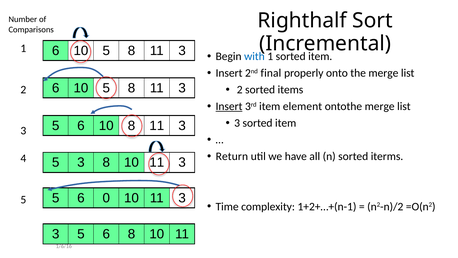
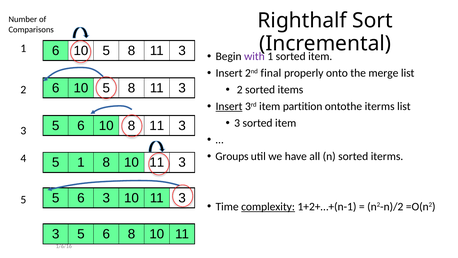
with colour: blue -> purple (254, 56)
element: element -> partition (303, 106)
ontothe merge: merge -> iterms (380, 106)
Return: Return -> Groups (232, 156)
3: 3 -> 1 (81, 162)
6 0: 0 -> 3 (106, 198)
complexity underline: none -> present (268, 206)
